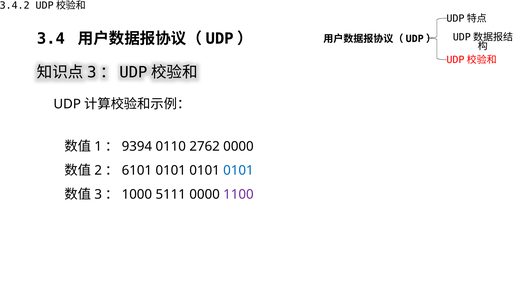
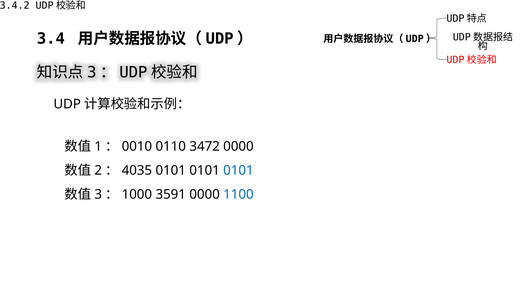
9394: 9394 -> 0010 (137, 147)
2762: 2762 -> 3472 (205, 147)
6101: 6101 -> 4035 (137, 171)
5111: 5111 -> 3591 (171, 195)
1100 colour: purple -> blue (238, 195)
